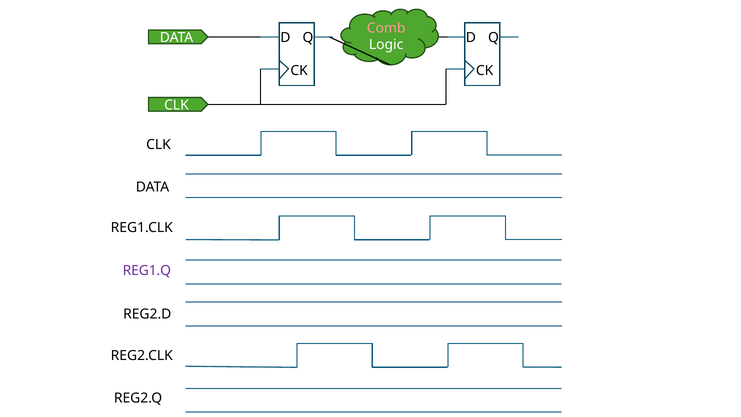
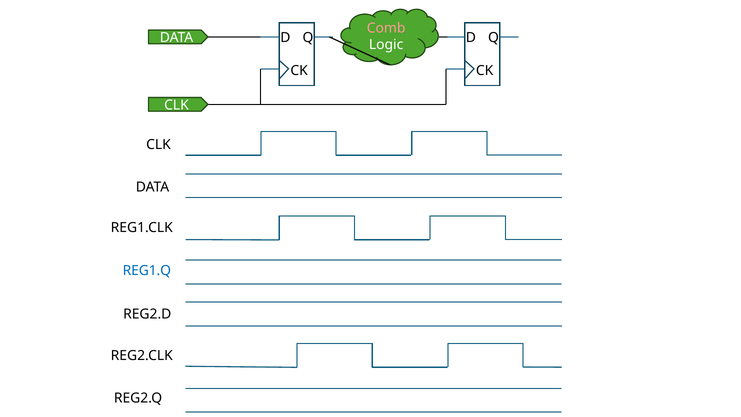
REG1.Q colour: purple -> blue (147, 271)
